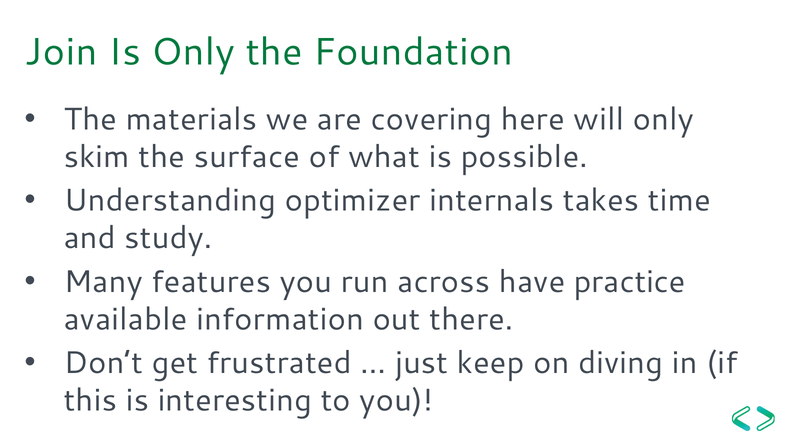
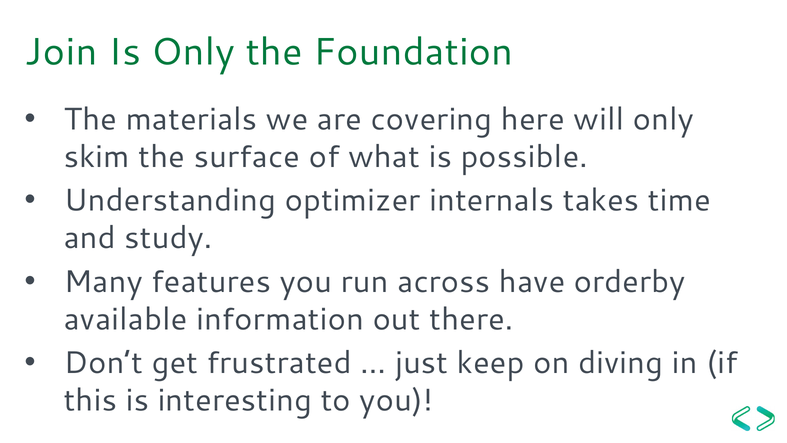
practice: practice -> orderby (630, 282)
